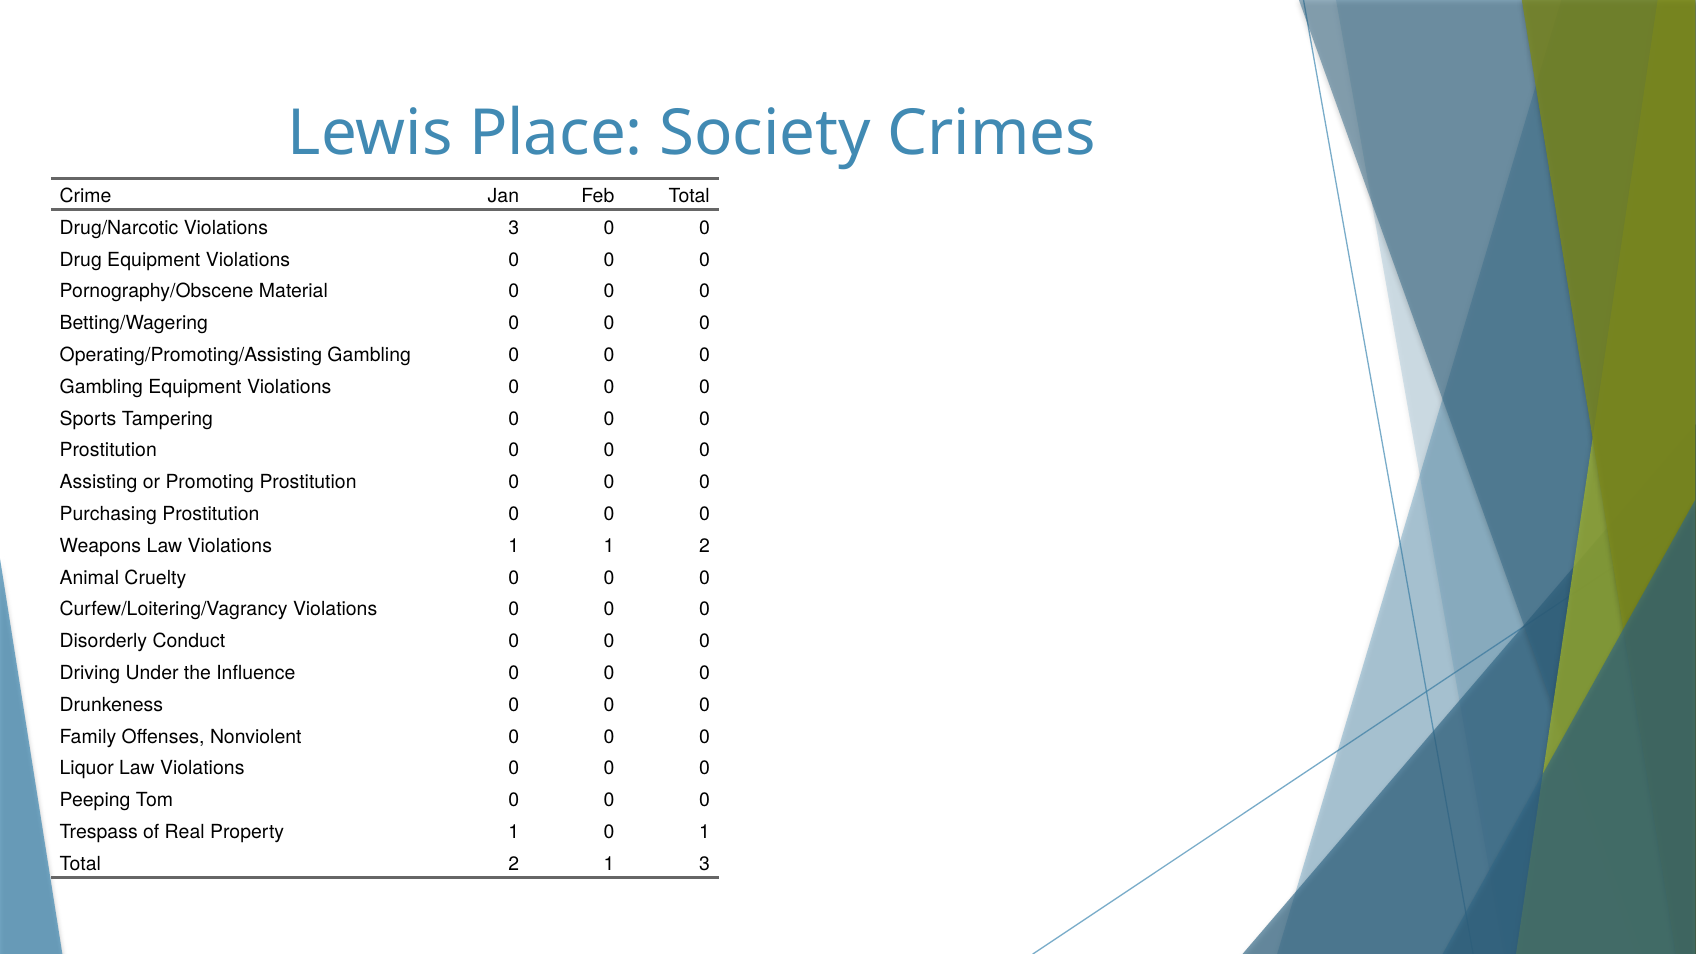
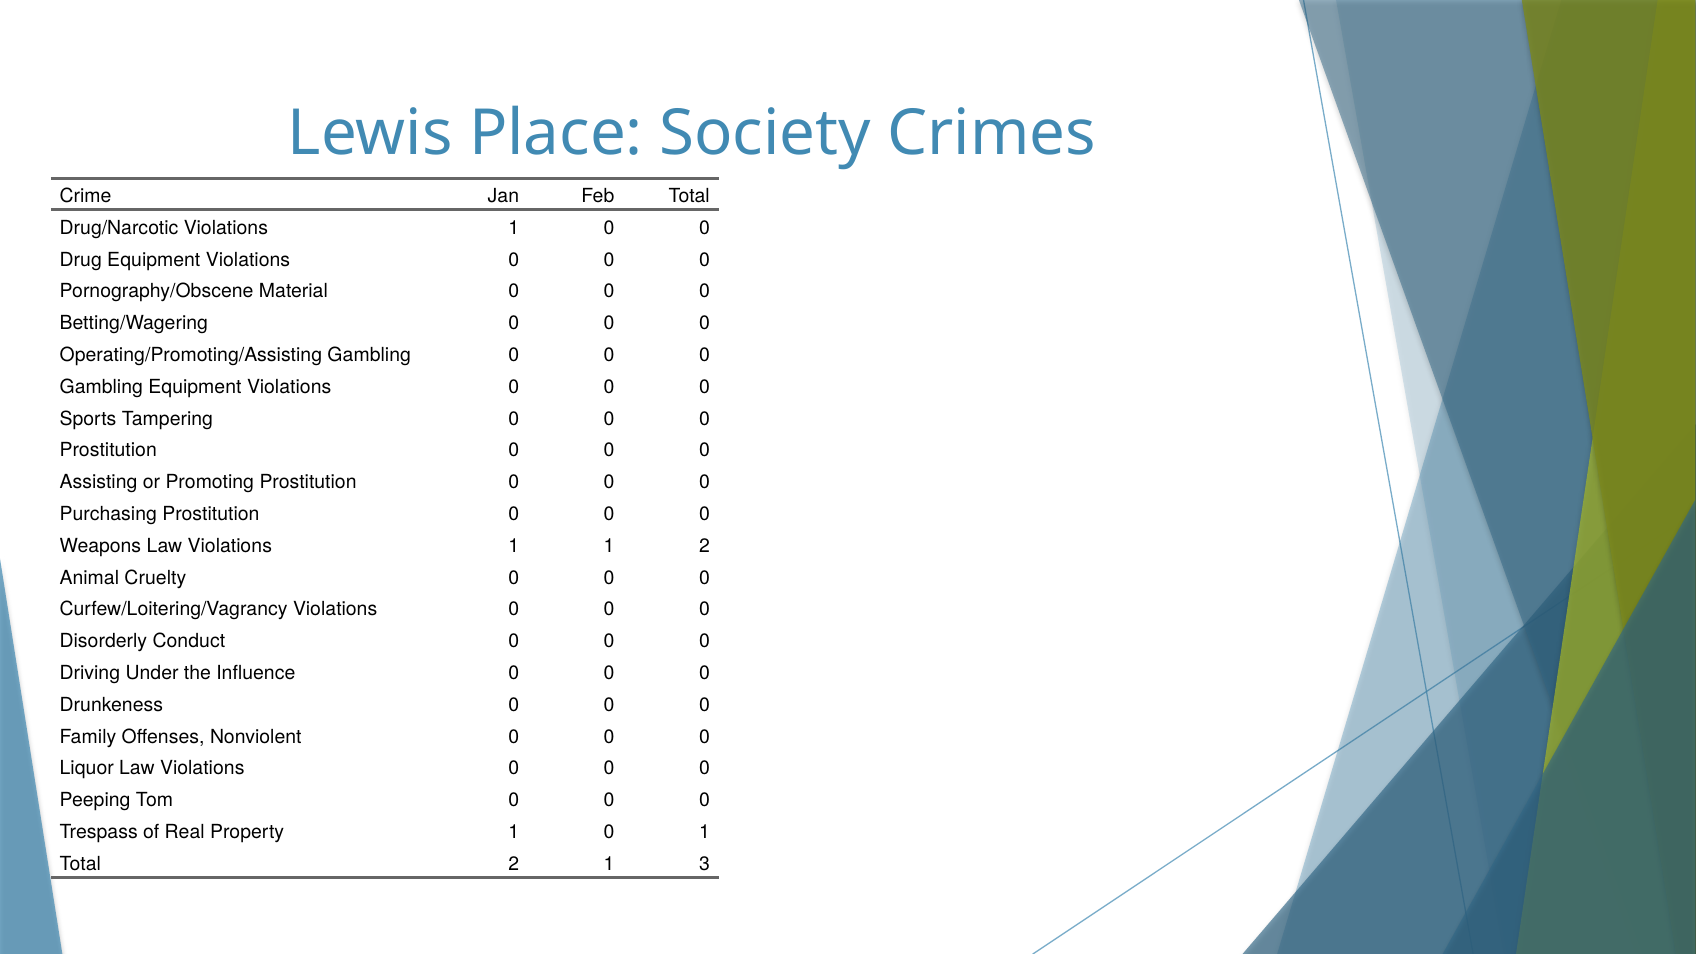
Drug/Narcotic Violations 3: 3 -> 1 (514, 228)
